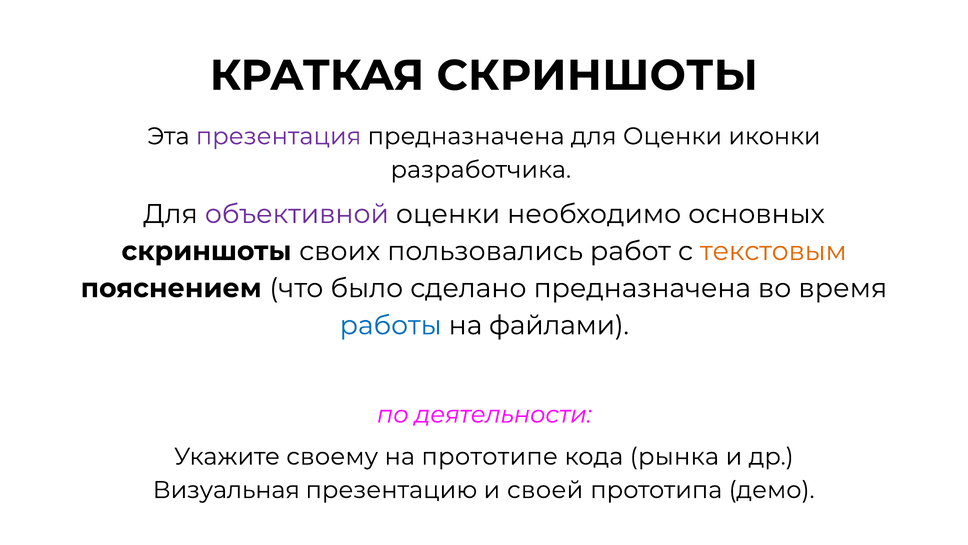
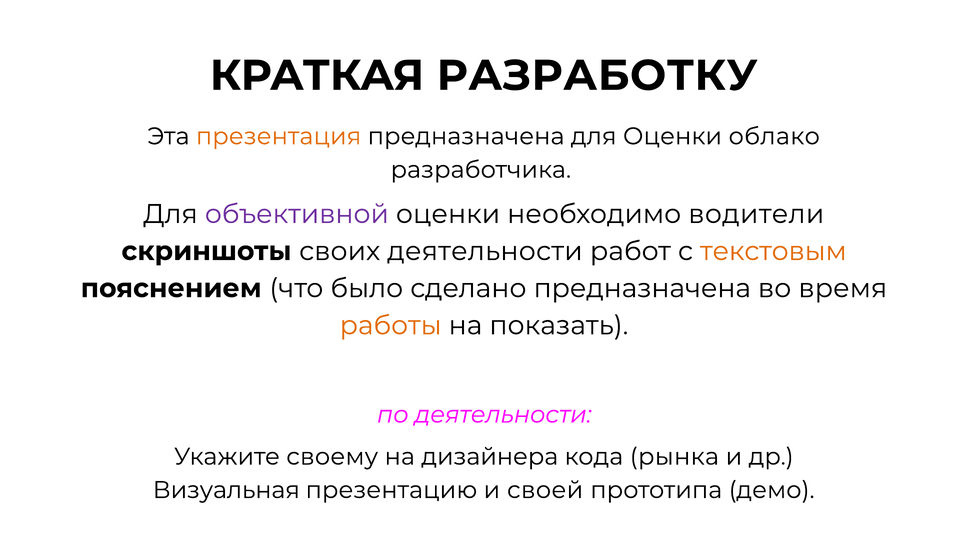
КРАТКАЯ СКРИНШОТЫ: СКРИНШОТЫ -> РАЗРАБОТКУ (597, 76)
презентация colour: purple -> orange (279, 136)
иконки: иконки -> облако (774, 136)
основных: основных -> водители (756, 214)
своих пользовались: пользовались -> деятельности (485, 251)
работы colour: blue -> orange (391, 325)
файлами: файлами -> показать (559, 325)
прототипе: прототипе -> дизайнера (490, 456)
